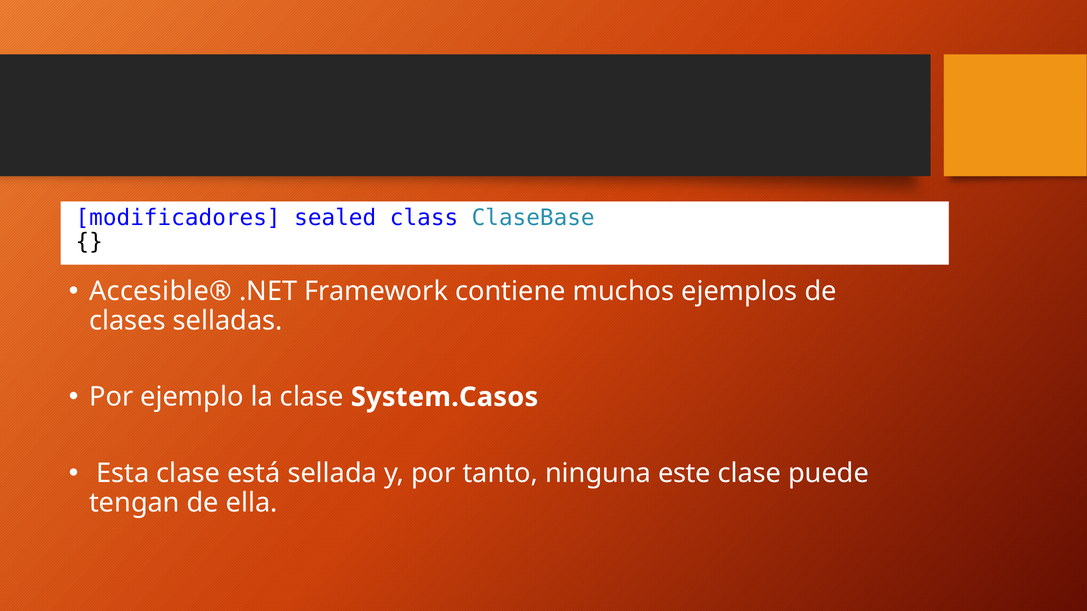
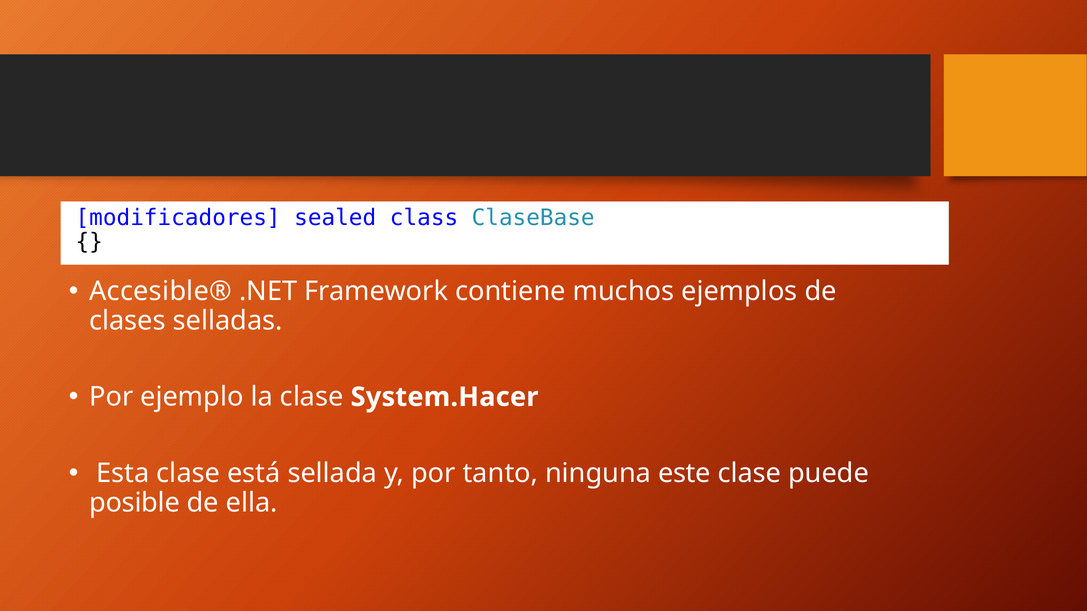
System.Casos: System.Casos -> System.Hacer (445, 397)
tengan: tengan -> posible (135, 503)
